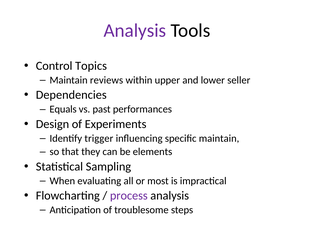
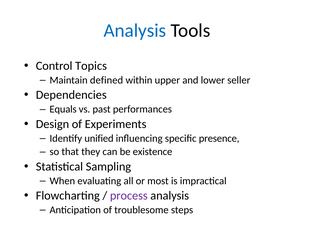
Analysis colour: purple -> blue (135, 30)
reviews: reviews -> defined (107, 80)
trigger: trigger -> unified (99, 138)
specific maintain: maintain -> presence (219, 138)
elements: elements -> existence (153, 151)
